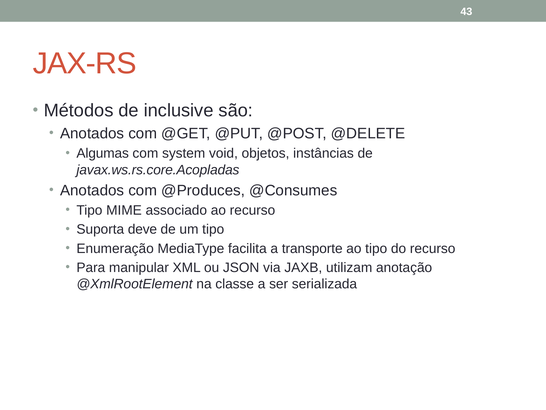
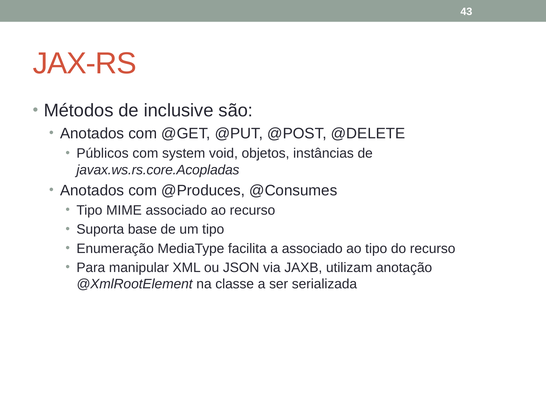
Algumas: Algumas -> Públicos (103, 153)
deve: deve -> base (142, 229)
a transporte: transporte -> associado (312, 248)
